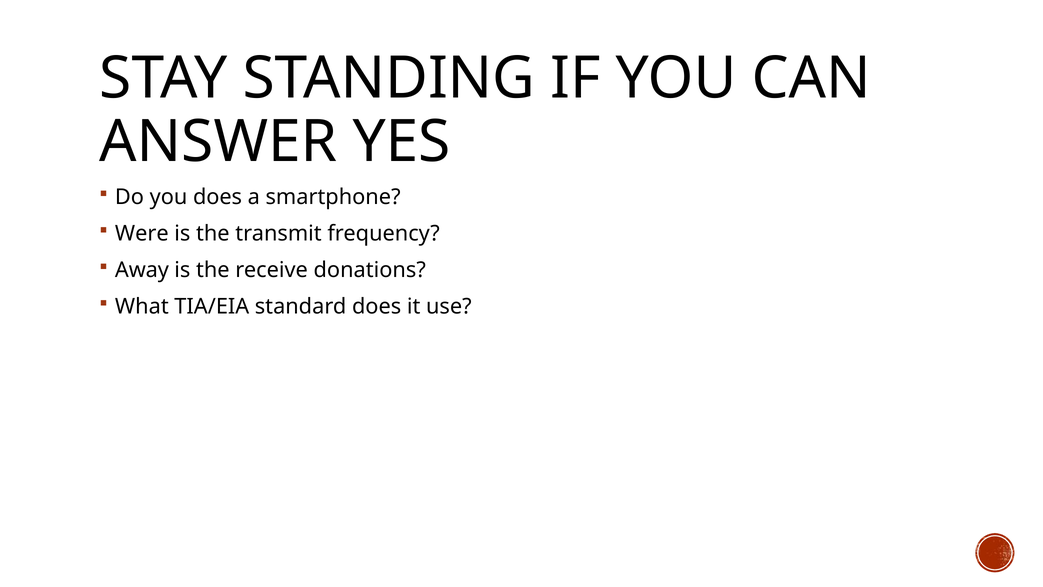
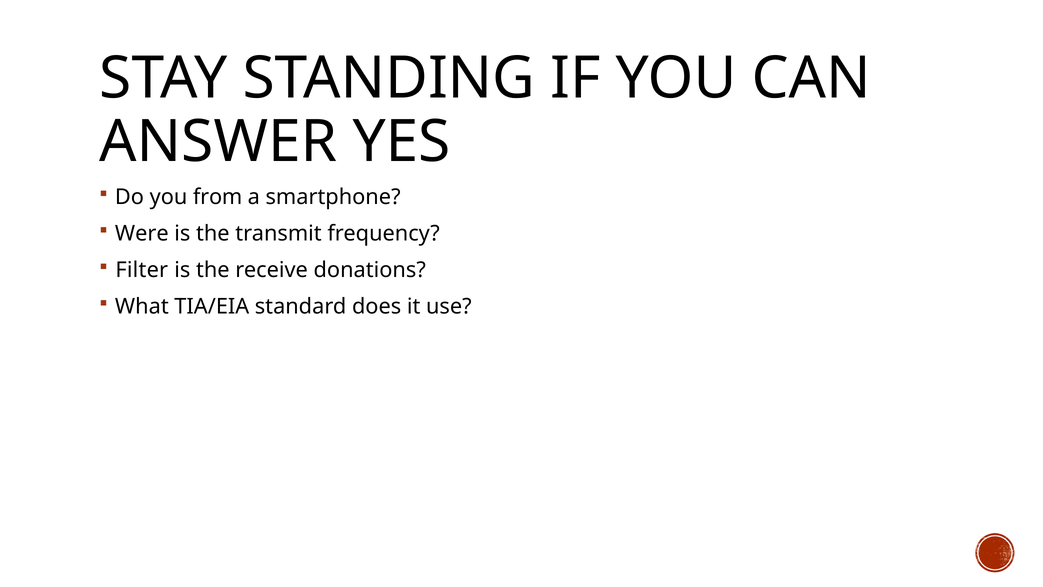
you does: does -> from (218, 197)
Away: Away -> Filter (142, 270)
